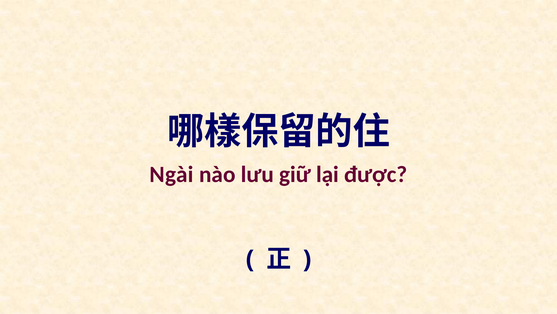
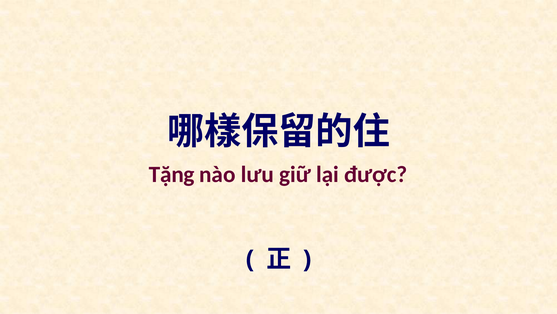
Ngài: Ngài -> Tặng (172, 174)
